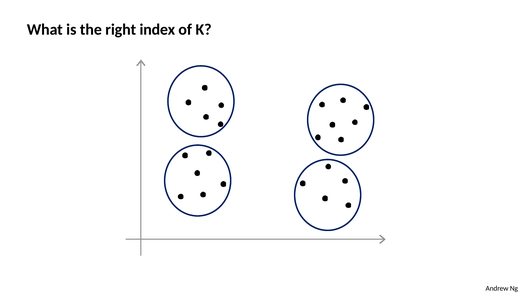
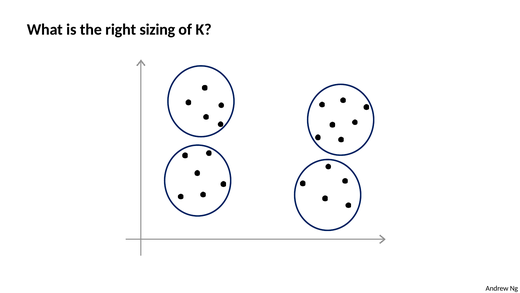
index: index -> sizing (157, 29)
